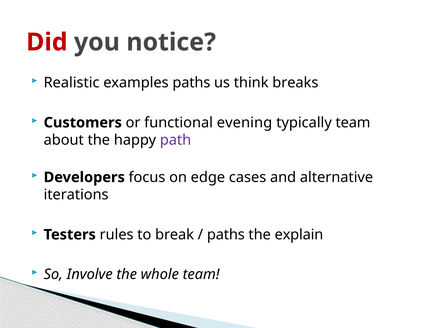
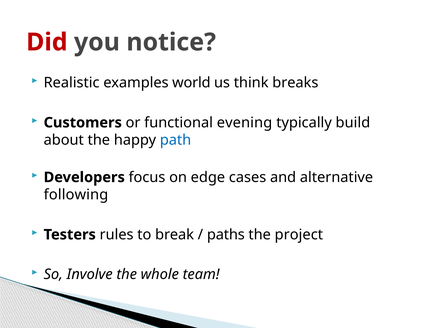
examples paths: paths -> world (191, 83)
typically team: team -> build (353, 123)
path colour: purple -> blue (176, 140)
iterations: iterations -> following (76, 195)
explain: explain -> project (299, 234)
